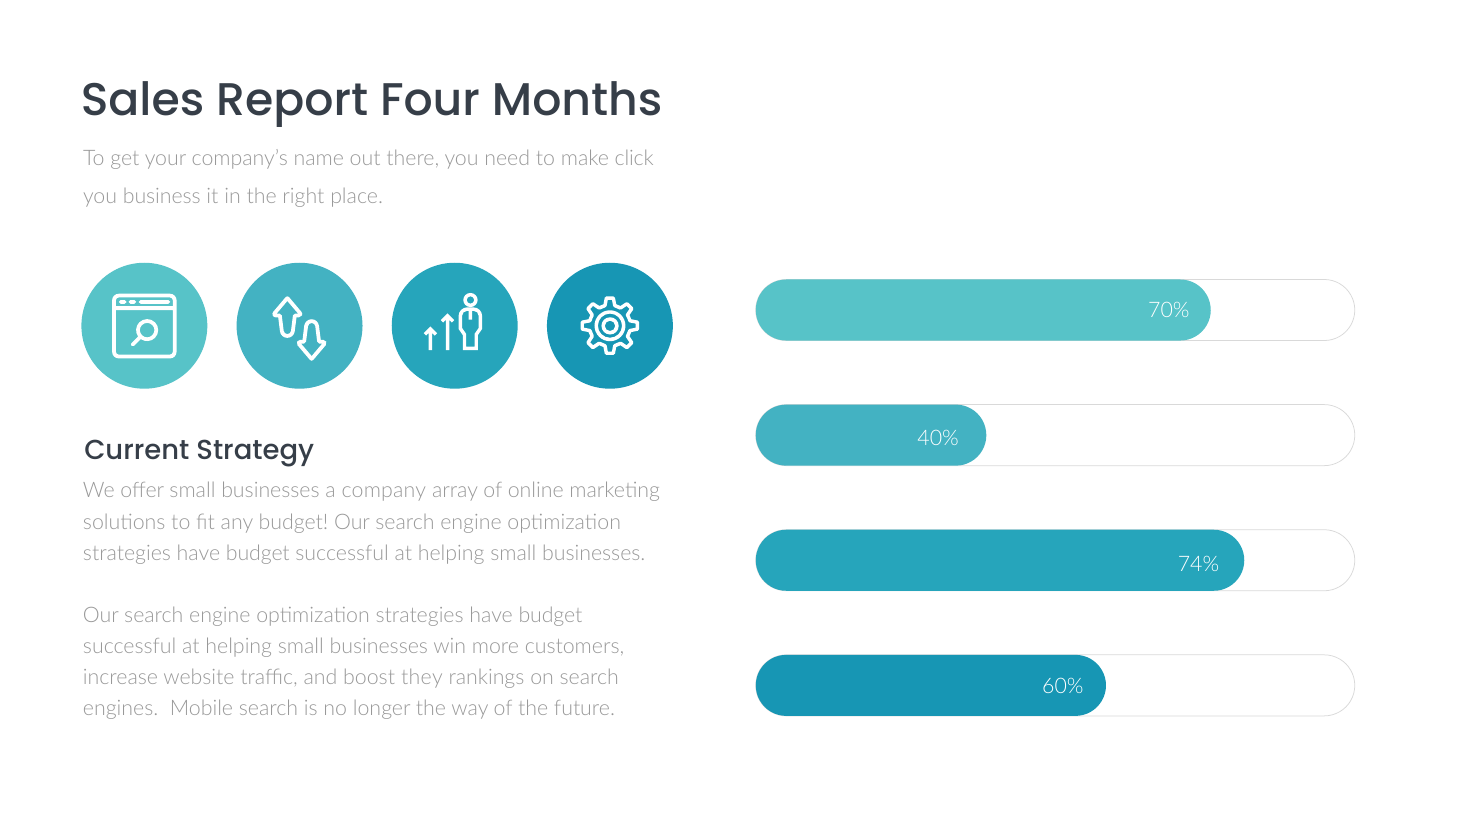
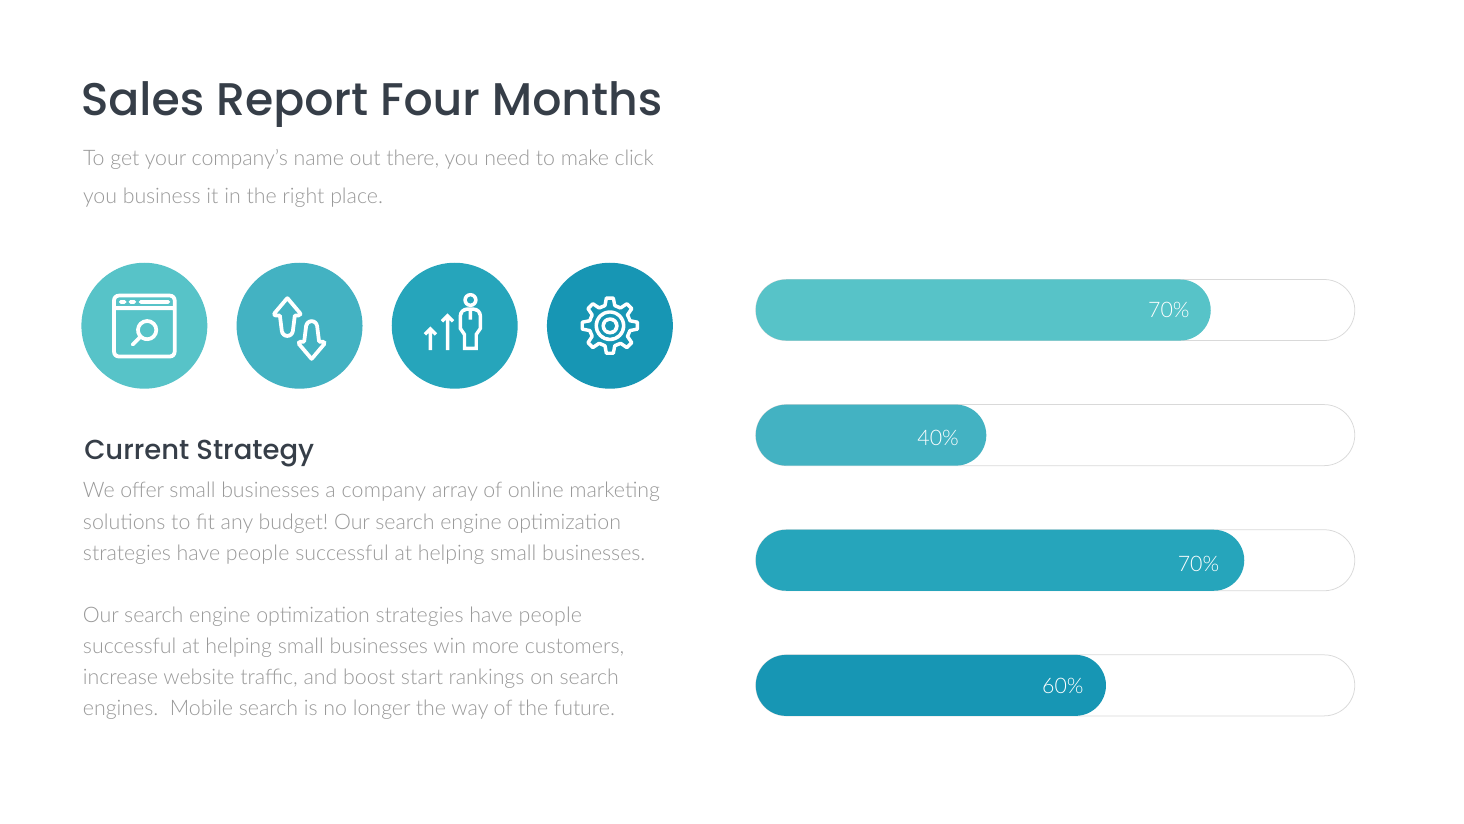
budget: budget -> people (258, 553)
74%: 74% -> 70% (1198, 564)
budget: budget -> people (550, 615)
they: they -> start (422, 677)
